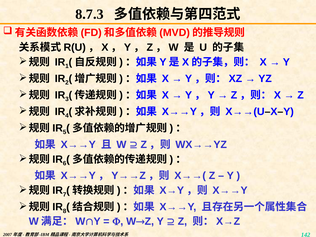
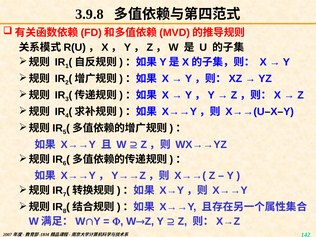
8.7.3: 8.7.3 -> 3.9.8 (90, 14)
